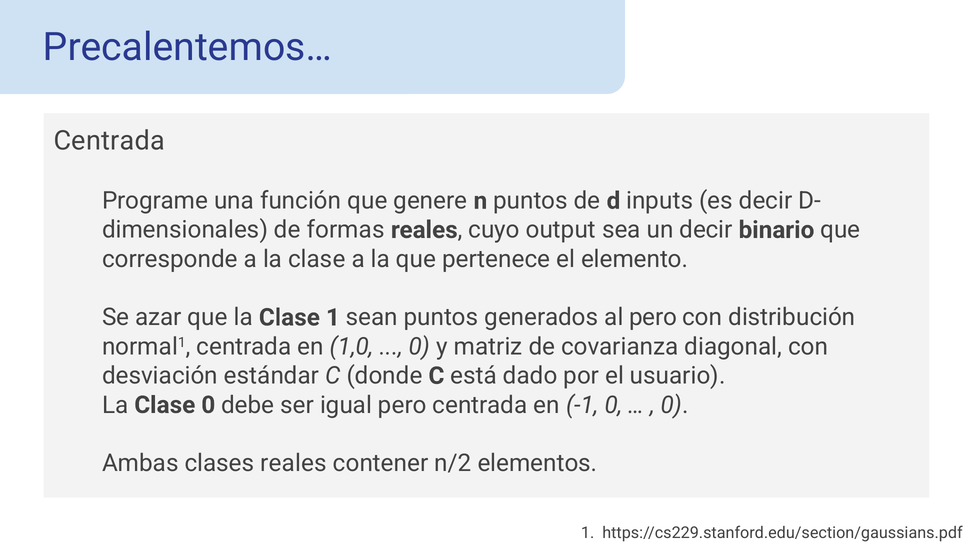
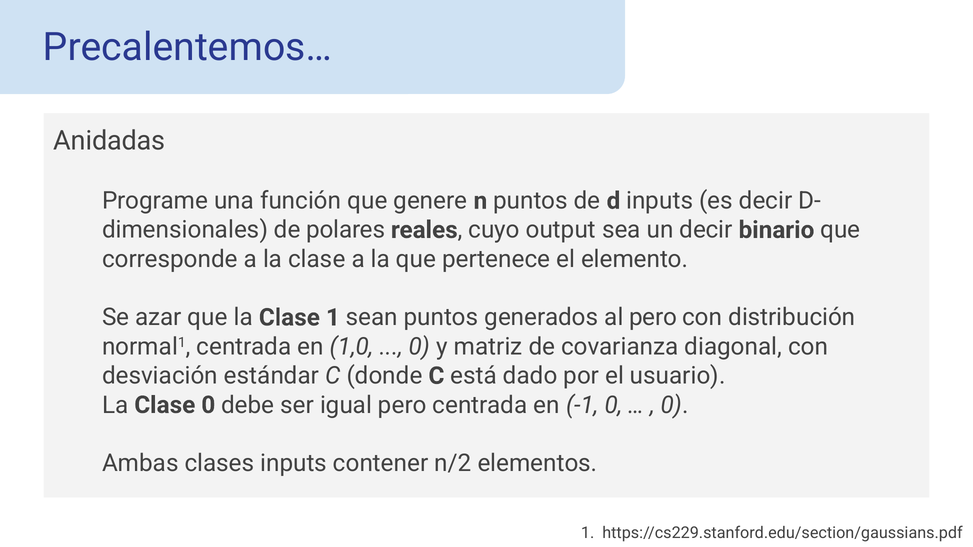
Centrada: Centrada -> Anidadas (109, 141)
formas: formas -> polares (346, 230)
clases reales: reales -> inputs (294, 464)
